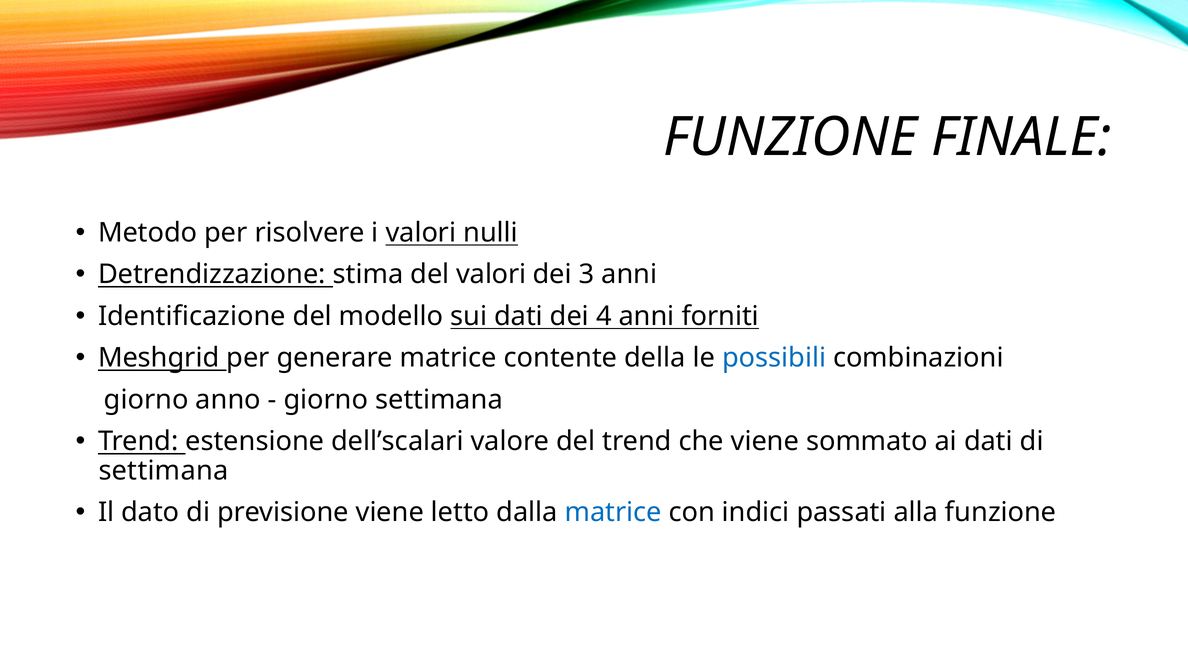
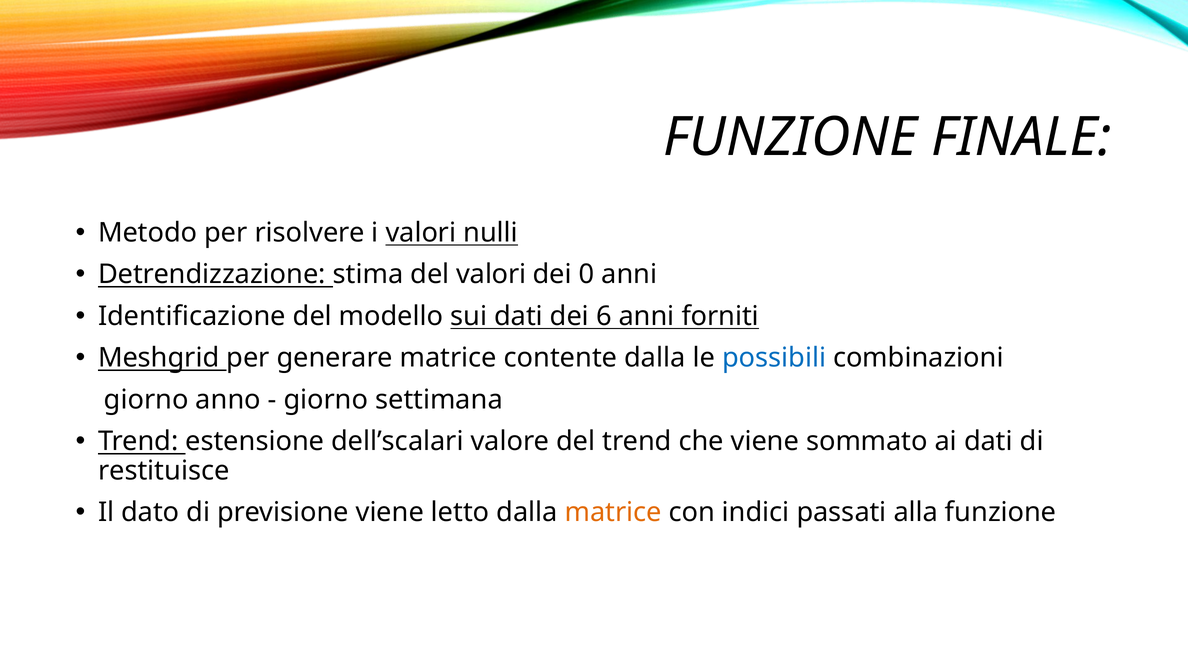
3: 3 -> 0 (587, 275)
4: 4 -> 6 (604, 316)
contente della: della -> dalla (655, 358)
settimana: settimana -> restituisce (164, 471)
matrice colour: blue -> orange (613, 513)
